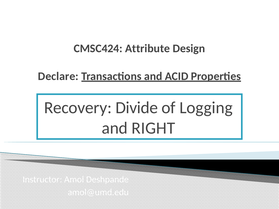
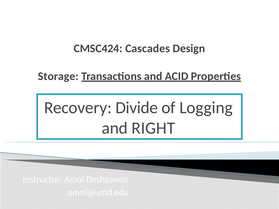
Attribute: Attribute -> Cascades (148, 48)
Declare: Declare -> Storage (58, 76)
